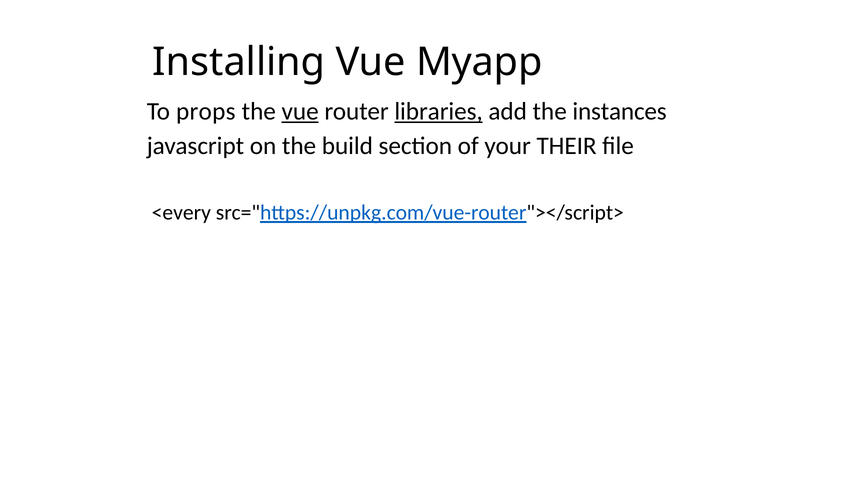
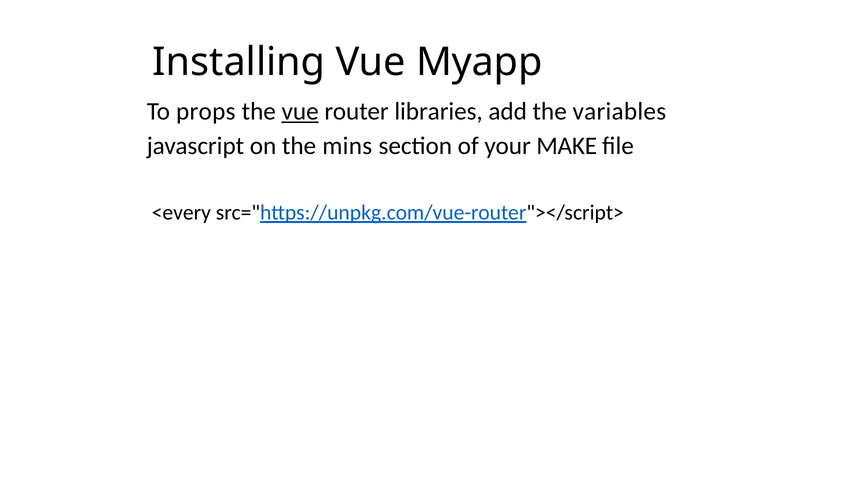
libraries underline: present -> none (439, 111)
instances: instances -> variables (619, 111)
build: build -> mins (347, 146)
THEIR: THEIR -> MAKE (567, 146)
